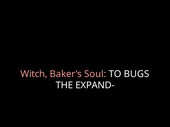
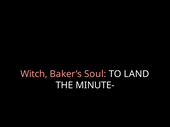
BUGS: BUGS -> LAND (137, 74)
EXPAND-: EXPAND- -> MINUTE- (95, 86)
